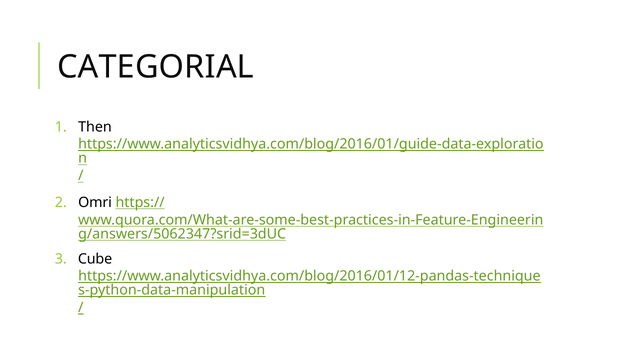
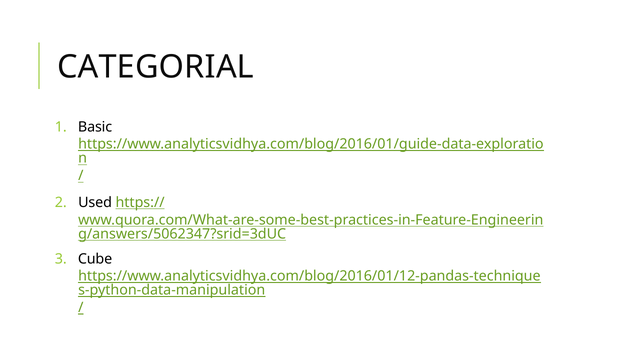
Then: Then -> Basic (95, 127)
Omri: Omri -> Used (95, 202)
